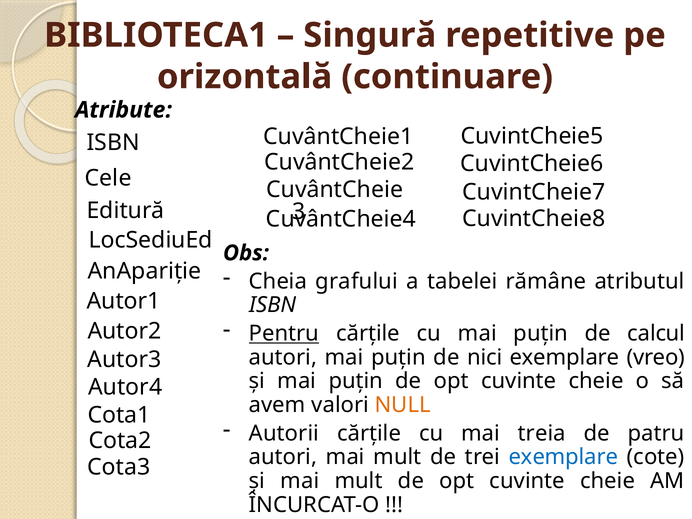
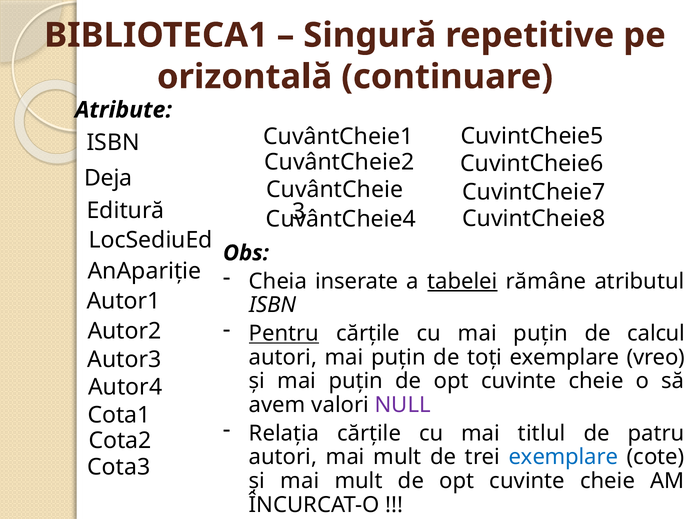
Cele: Cele -> Deja (108, 178)
grafului: grafului -> inserate (357, 281)
tabelei underline: none -> present (462, 281)
nici: nici -> toţi (485, 357)
NULL colour: orange -> purple (403, 405)
Autorii: Autorii -> Relaţia (284, 433)
treia: treia -> titlul (542, 433)
